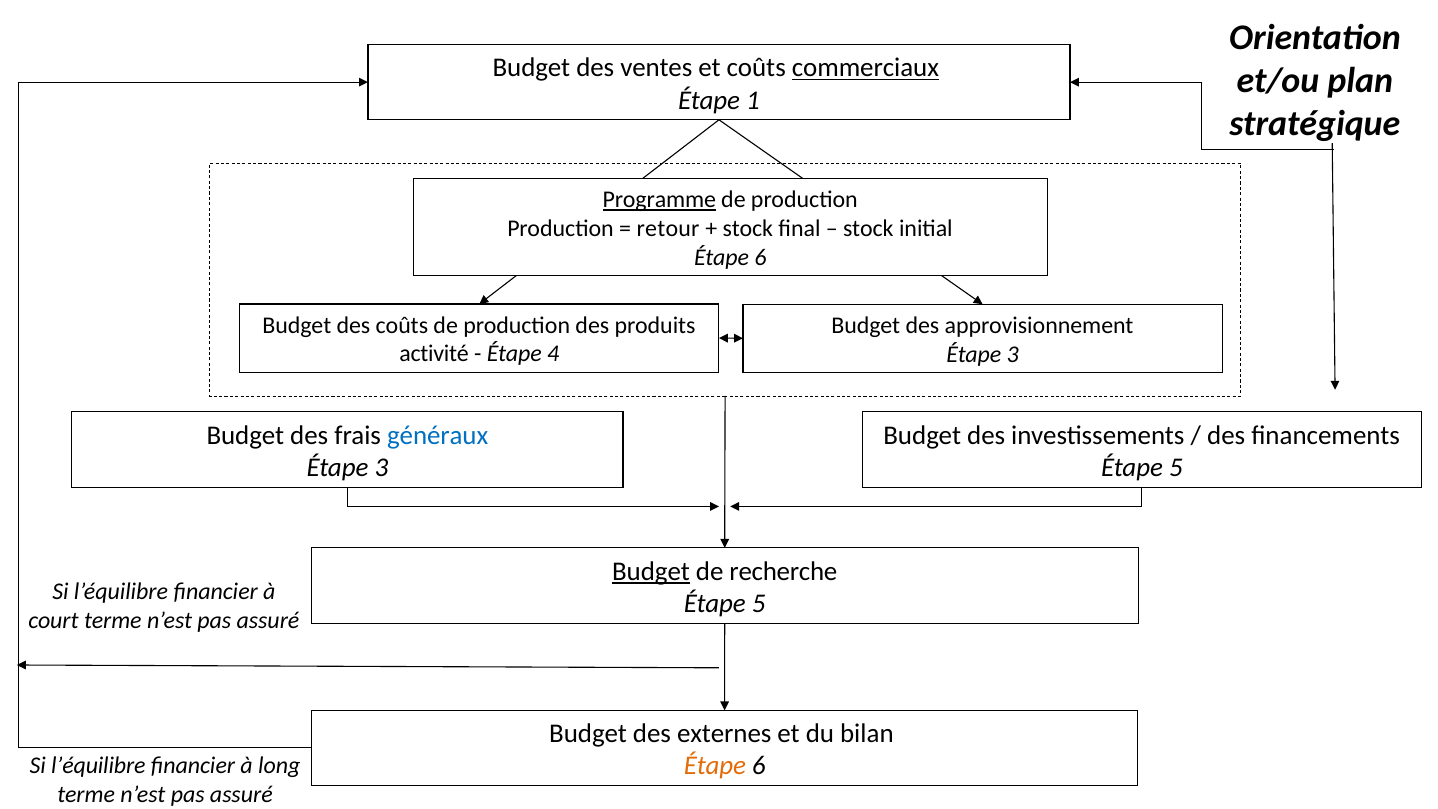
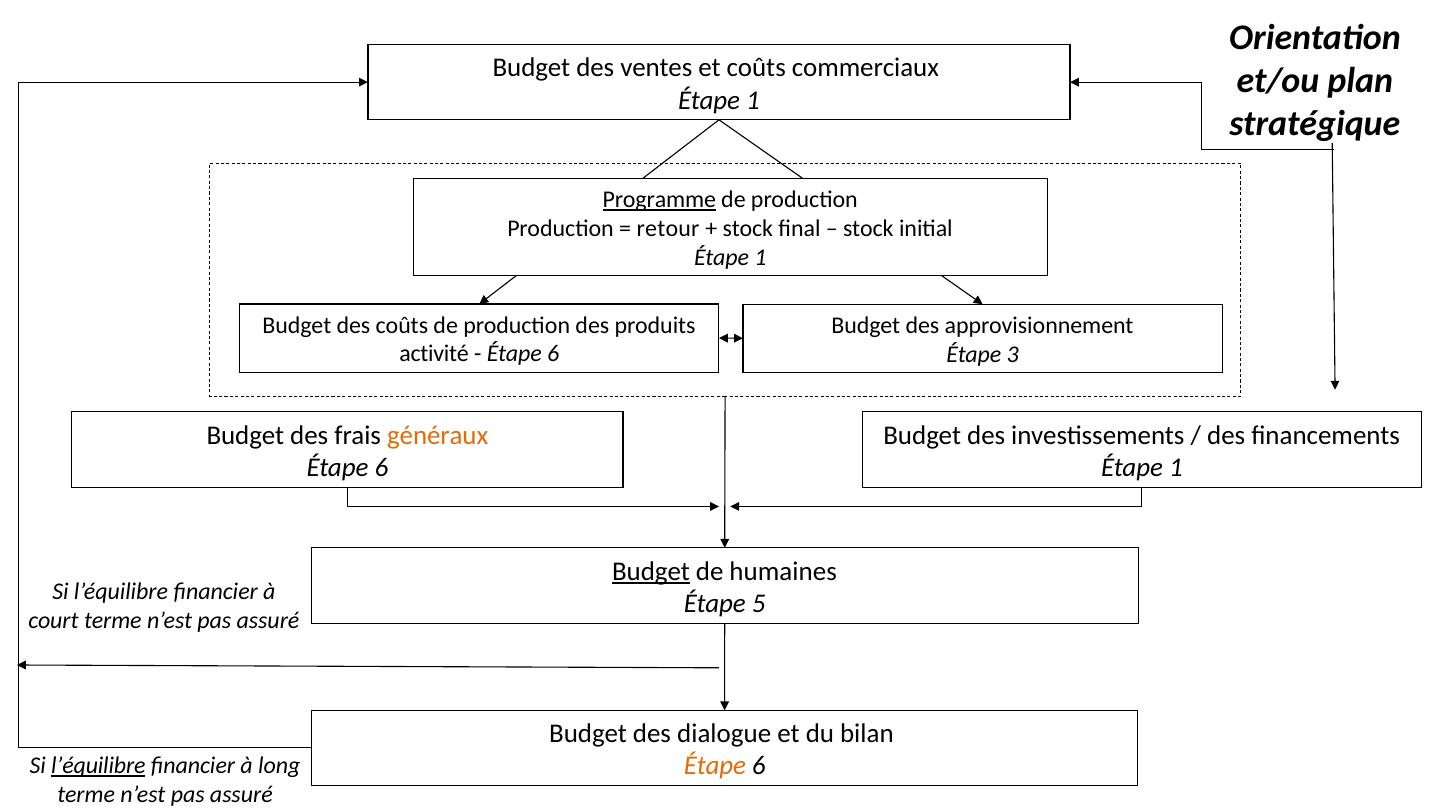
commerciaux underline: present -> none (865, 68)
6: 6 -> 1 (760, 257)
4: 4 -> 6 (553, 354)
généraux colour: blue -> orange (438, 435)
3: 3 -> 6 (381, 468)
5: 5 -> 1 (1176, 468)
recherche: recherche -> humaines (783, 571)
externes: externes -> dialogue (724, 734)
l’équilibre underline: none -> present (98, 766)
